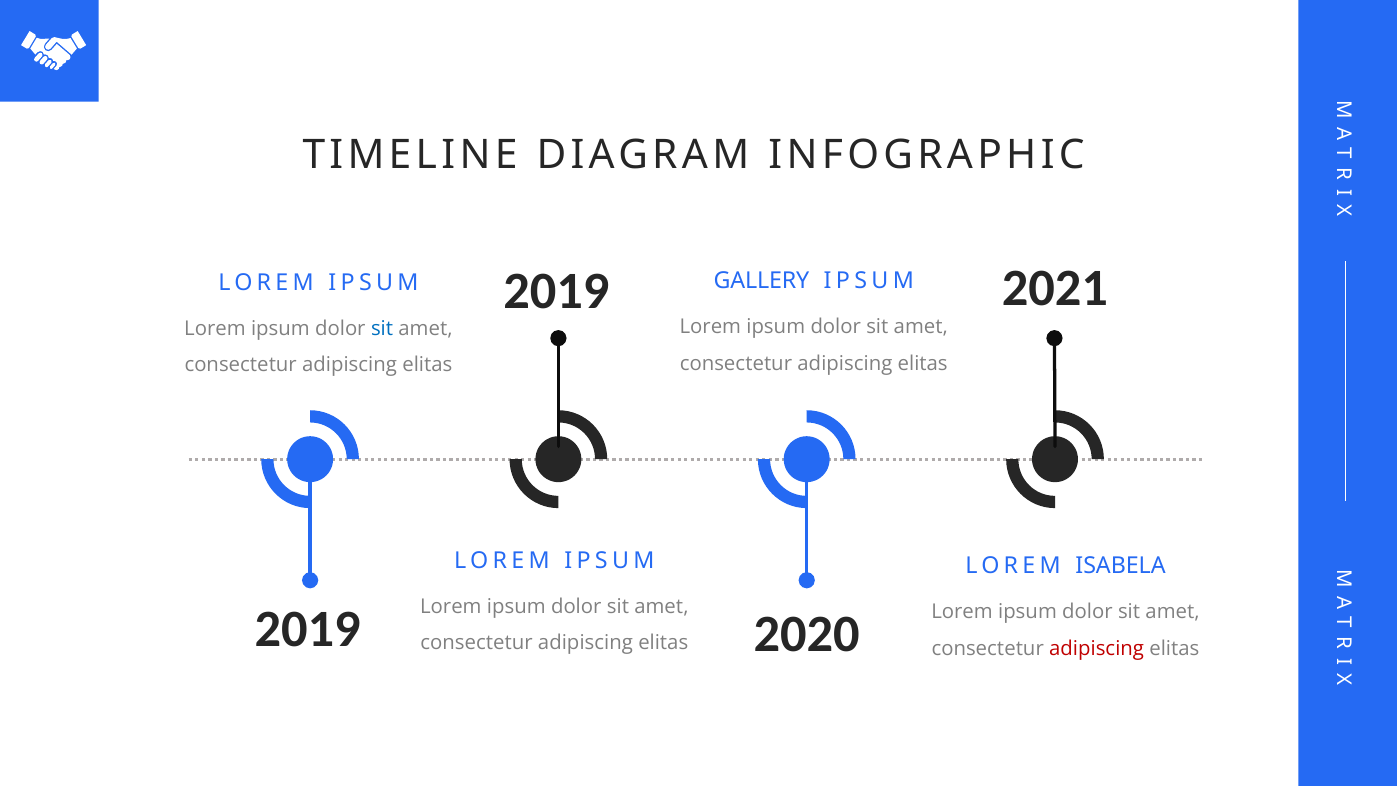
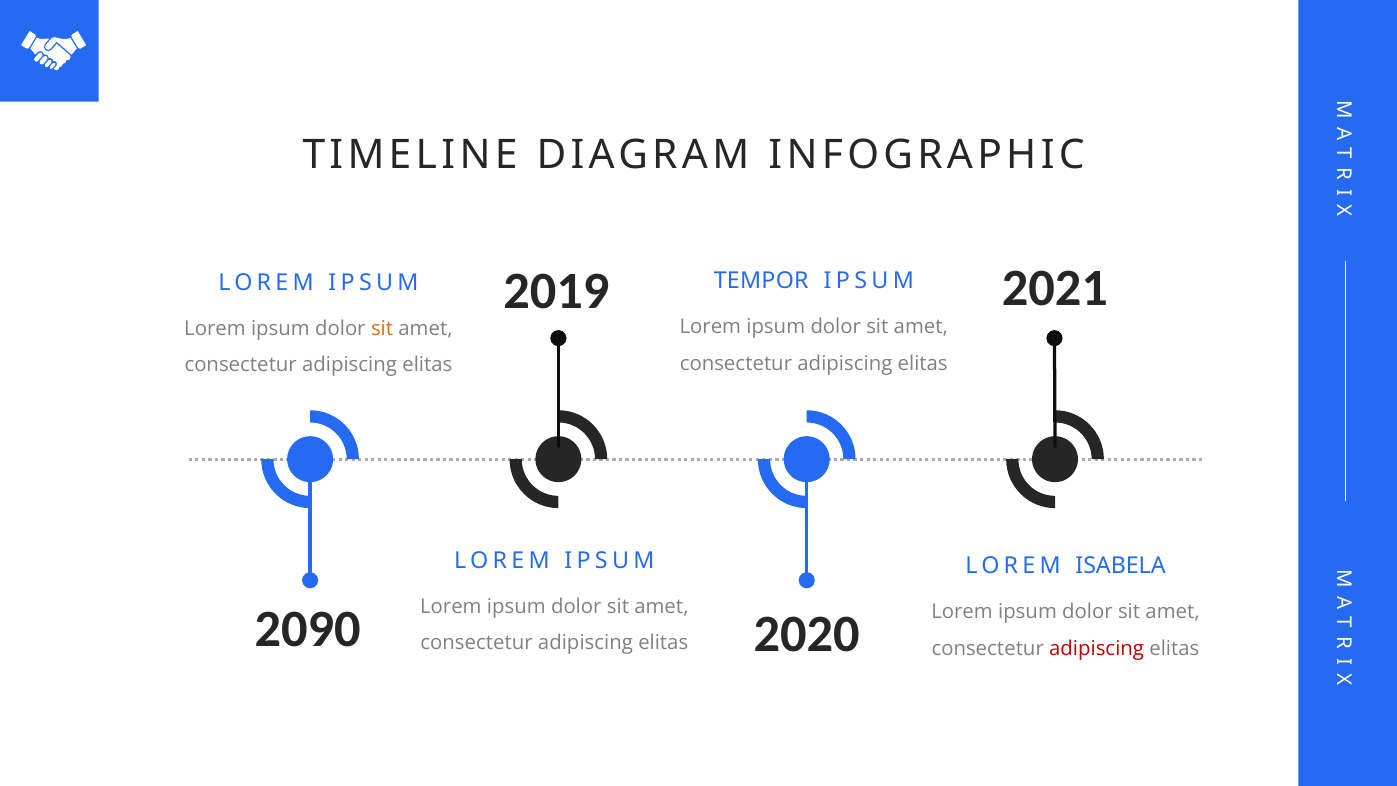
GALLERY: GALLERY -> TEMPOR (761, 281)
sit colour: blue -> orange (382, 328)
2019: 2019 -> 2090 (308, 629)
